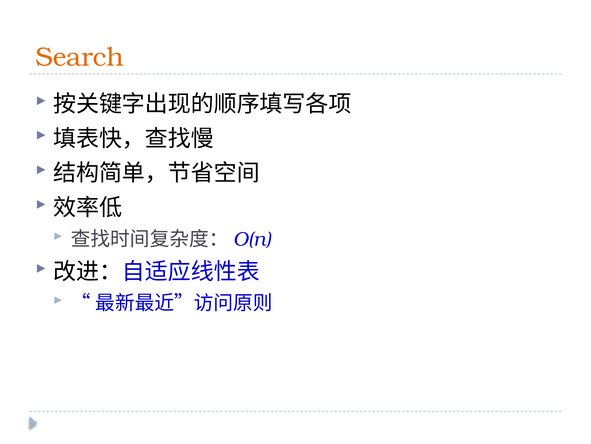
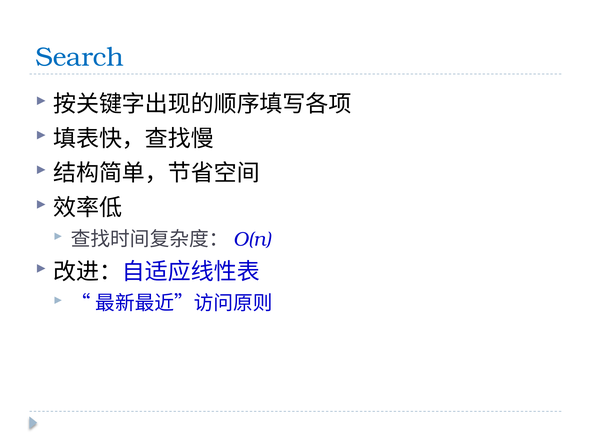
Search colour: orange -> blue (80, 57)
